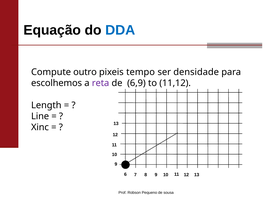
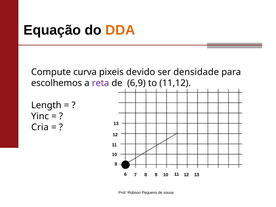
DDA colour: blue -> orange (120, 30)
outro: outro -> curva (85, 72)
tempo: tempo -> devido (141, 72)
Line: Line -> Yinc (40, 116)
Xinc: Xinc -> Cria (40, 127)
